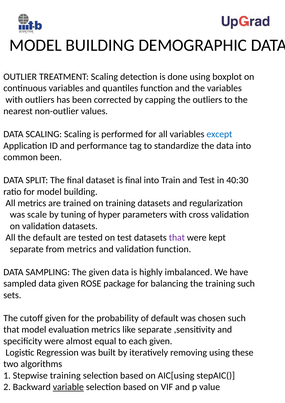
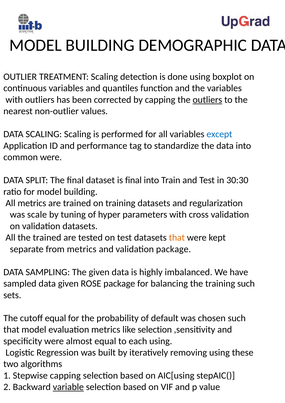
outliers underline: none -> present (207, 100)
common been: been -> were (51, 157)
40:30: 40:30 -> 30:30 (237, 180)
the default: default -> trained (47, 238)
that colour: purple -> orange (177, 238)
validation function: function -> package (174, 249)
cutoff given: given -> equal (55, 318)
like separate: separate -> selection (155, 330)
each given: given -> using (161, 341)
Stepwise training: training -> capping (65, 376)
